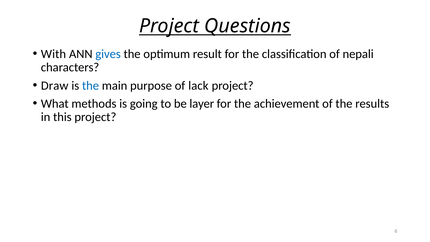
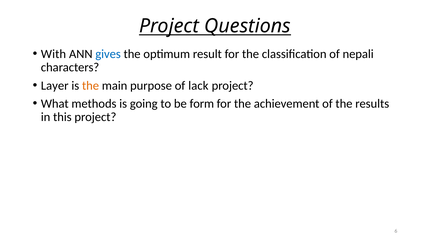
Draw: Draw -> Layer (55, 85)
the colour: blue -> orange (91, 85)
layer: layer -> form (202, 104)
